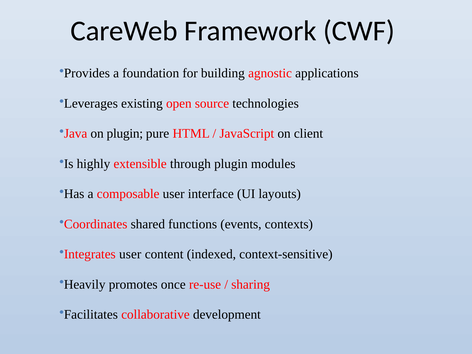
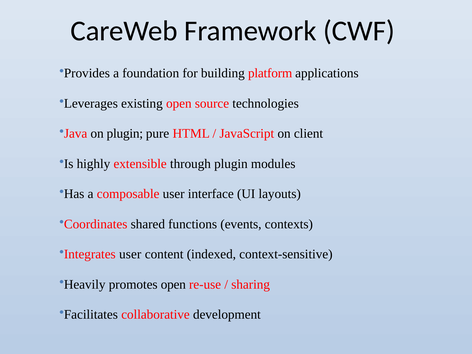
agnostic: agnostic -> platform (270, 73)
promotes once: once -> open (173, 284)
